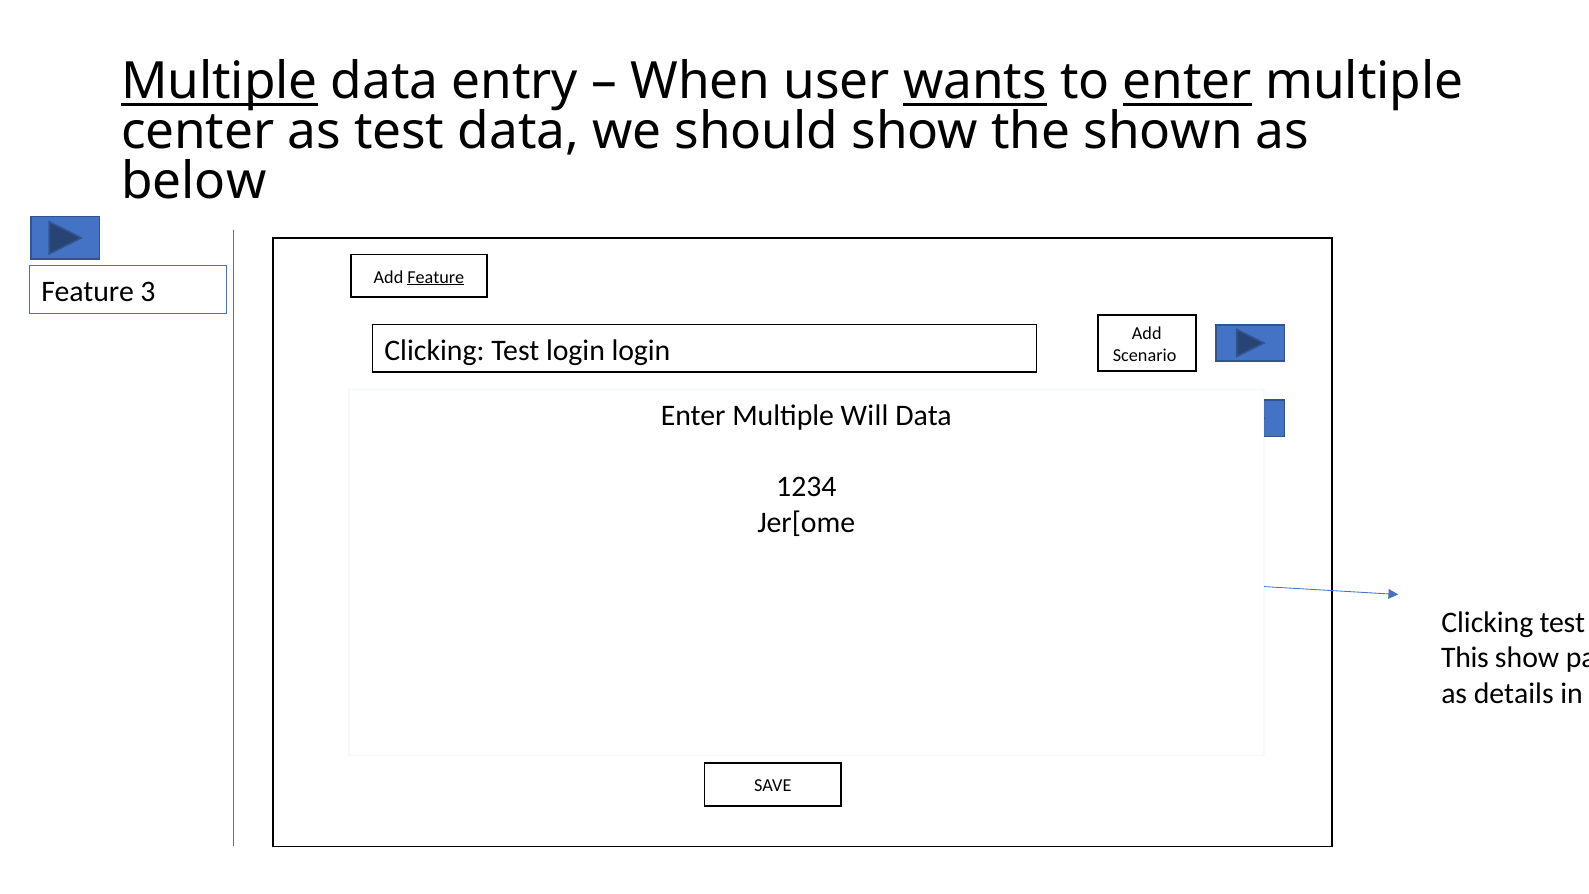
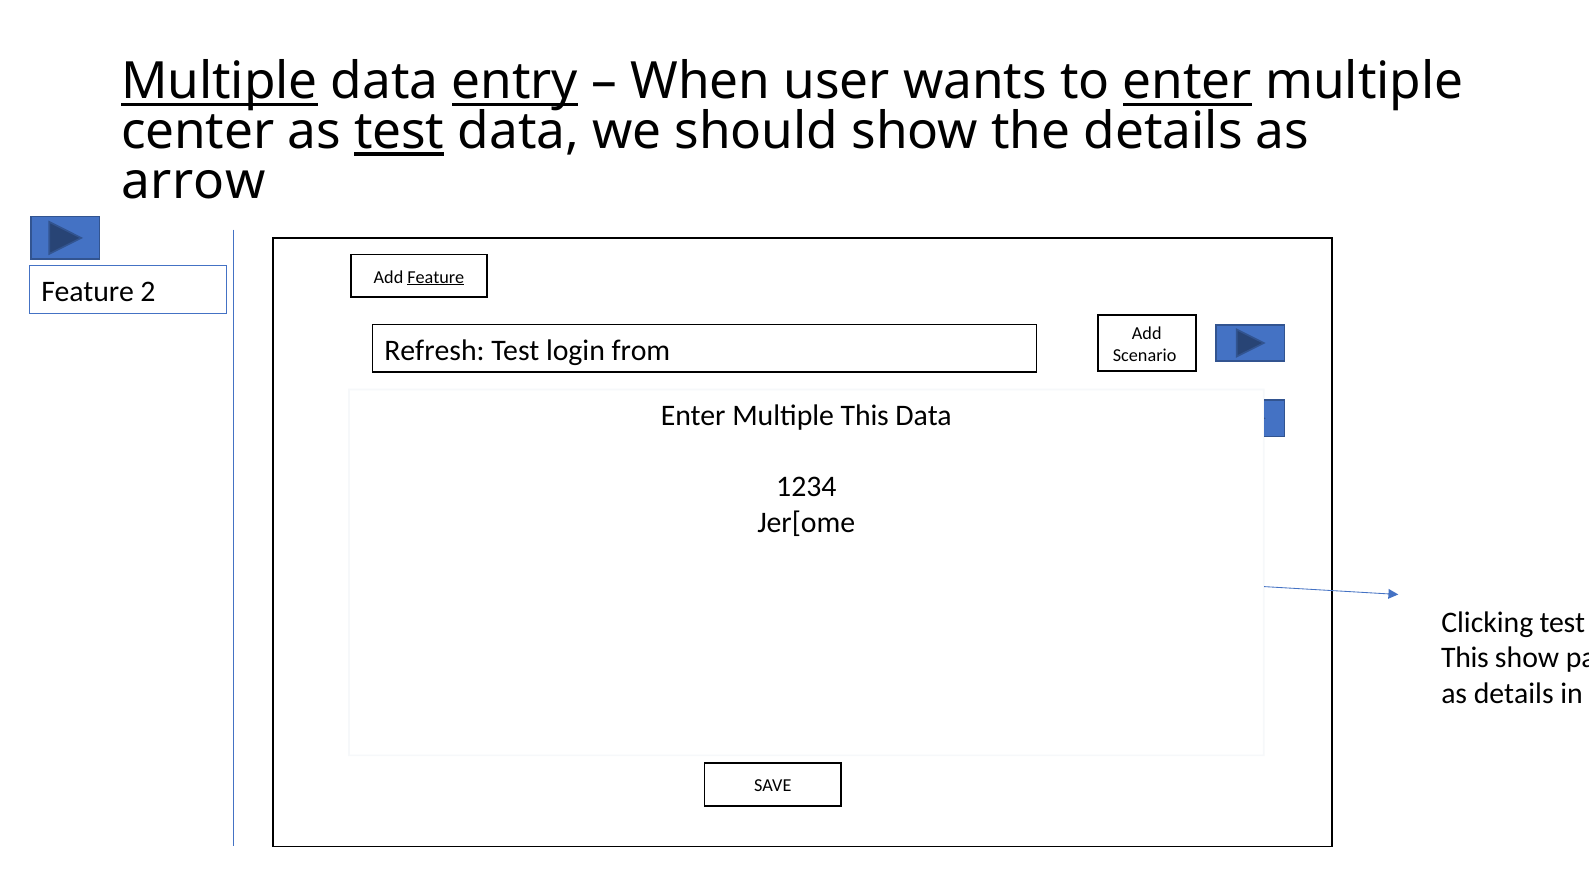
entry underline: none -> present (515, 82)
wants underline: present -> none (975, 82)
test underline: none -> present (399, 132)
the shown: shown -> details (1163, 132)
below: below -> arrow (193, 182)
3: 3 -> 2 (148, 292)
Clicking: Clicking -> Refresh (434, 351)
login login: login -> from (641, 351)
Multiple Will: Will -> This (865, 415)
